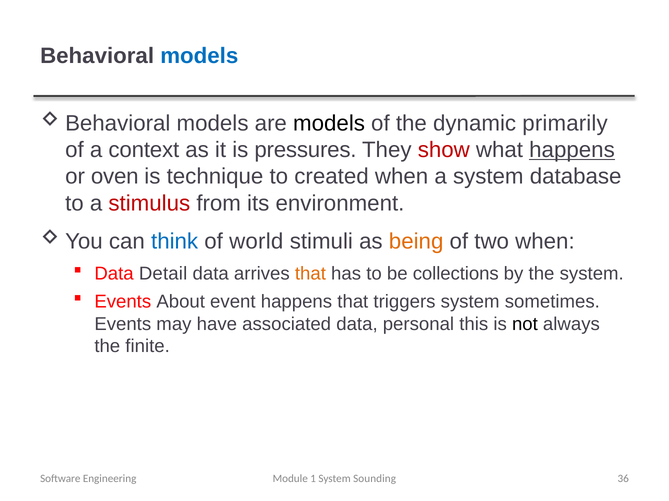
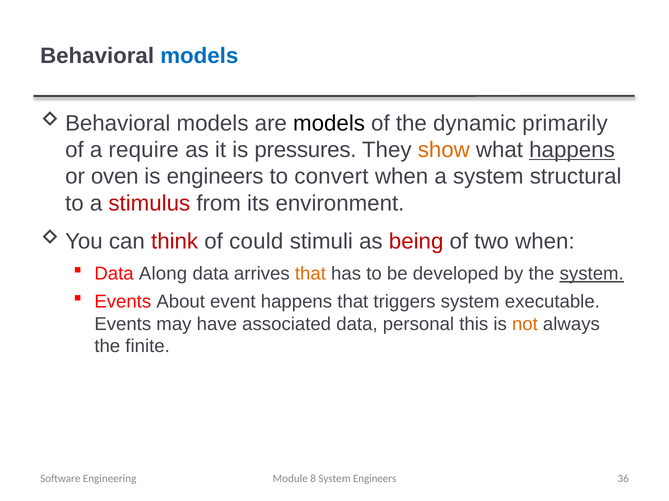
context: context -> require (144, 150)
show colour: red -> orange (444, 150)
is technique: technique -> engineers (215, 177)
created: created -> convert (331, 177)
database: database -> structural (576, 177)
think colour: blue -> red (175, 242)
world: world -> could (256, 242)
being colour: orange -> red (416, 242)
Detail: Detail -> Along (163, 274)
collections: collections -> developed (456, 274)
system underline: none -> present (592, 274)
sometimes: sometimes -> executable (552, 302)
not colour: black -> orange (525, 324)
1: 1 -> 8 (313, 479)
System Sounding: Sounding -> Engineers (375, 479)
